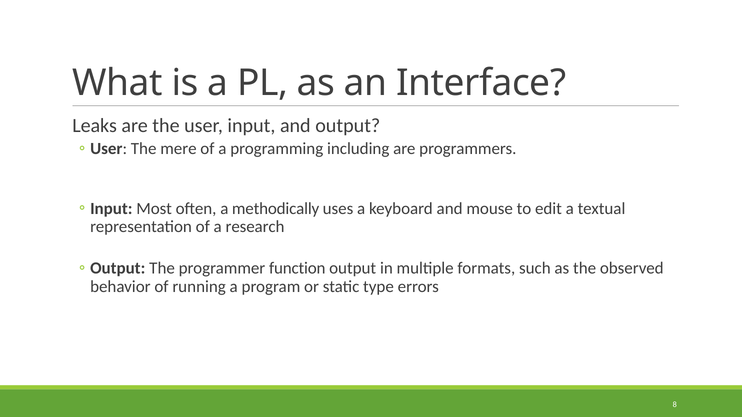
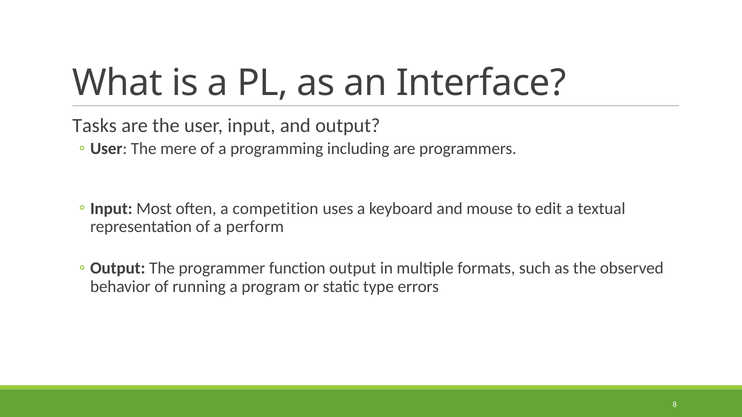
Leaks: Leaks -> Tasks (95, 126)
methodically: methodically -> competition (275, 209)
research: research -> perform (255, 227)
